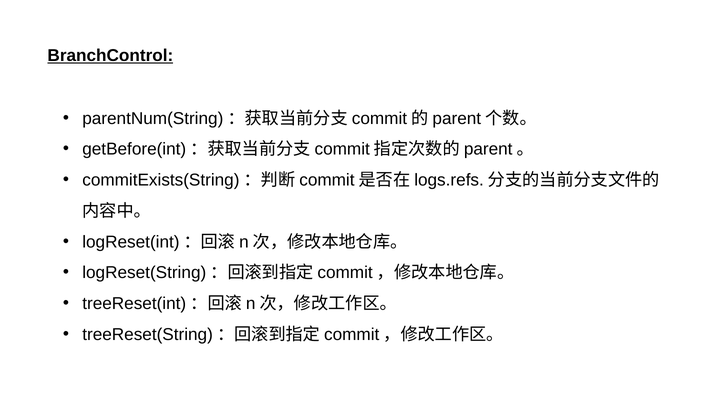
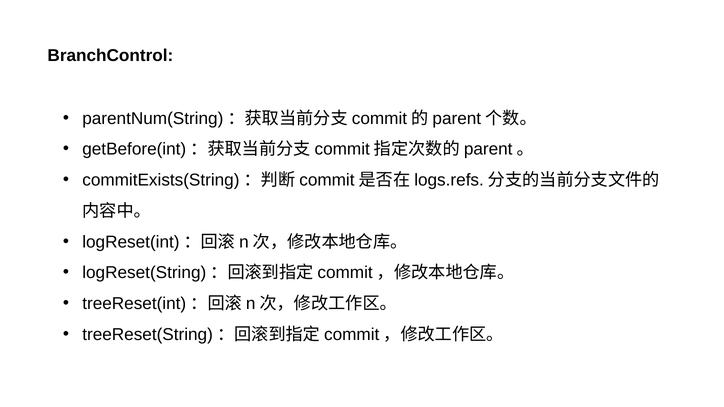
BranchControl underline: present -> none (110, 55)
